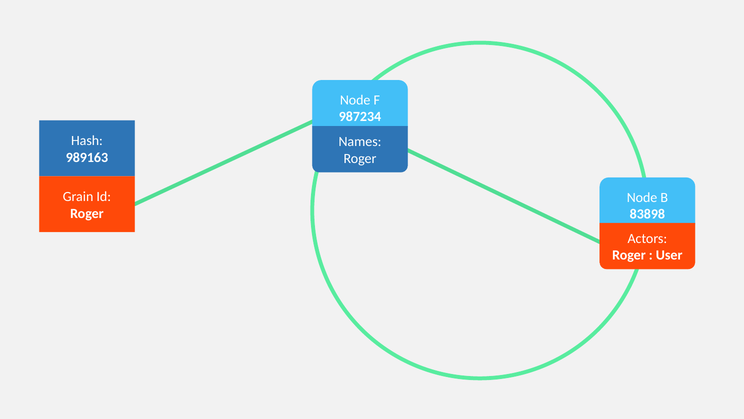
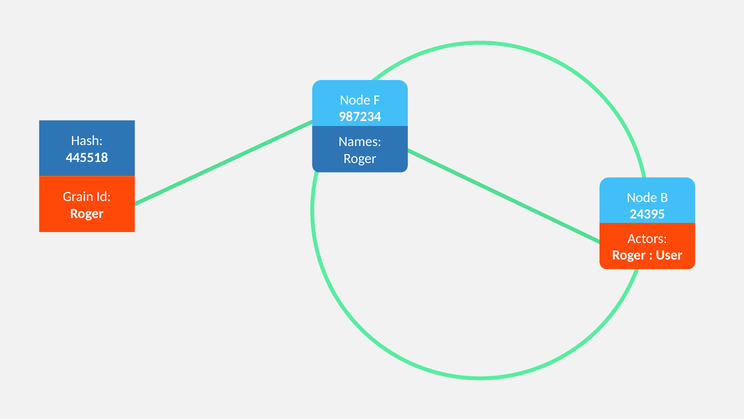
989163: 989163 -> 445518 (87, 157)
83898: 83898 -> 24395 (647, 214)
